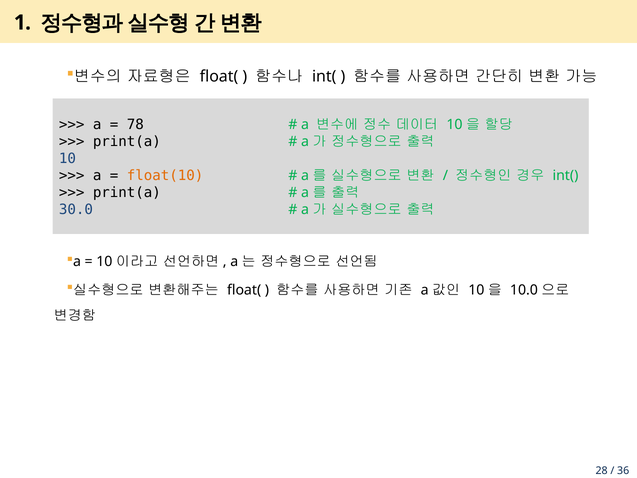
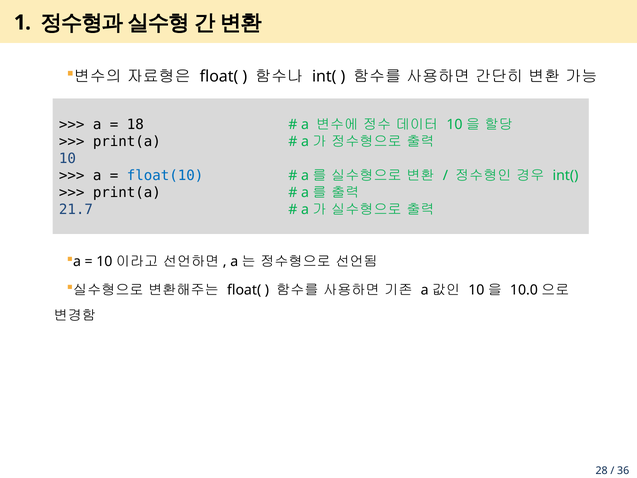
78: 78 -> 18 (135, 125)
float(10 colour: orange -> blue (165, 176)
30.0: 30.0 -> 21.7 (76, 210)
